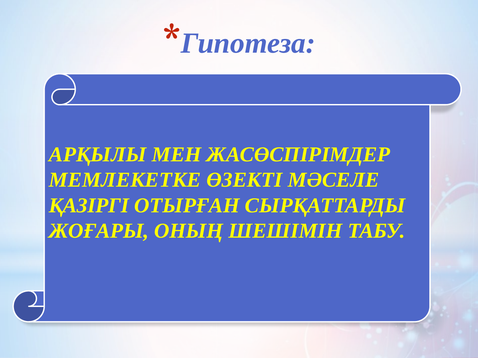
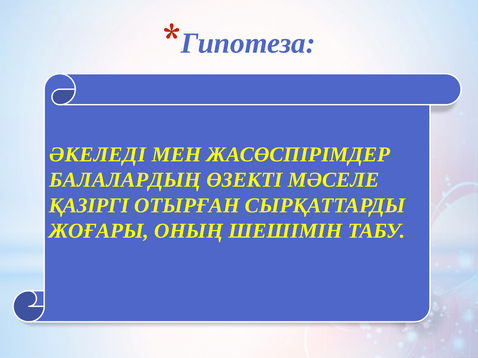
АРҚЫЛЫ: АРҚЫЛЫ -> ӘКЕЛЕДІ (98, 155)
МЕМЛЕКЕТКЕ: МЕМЛЕКЕТКЕ -> БАЛАЛАРДЫҢ (125, 180)
